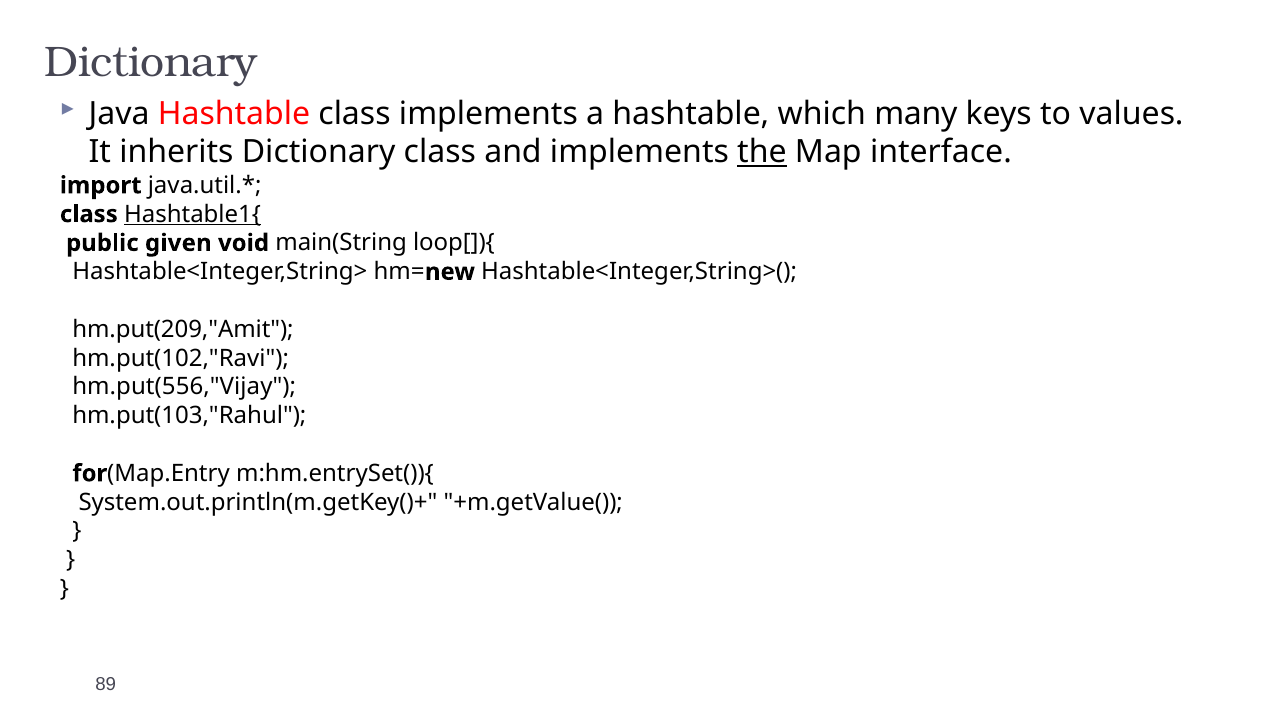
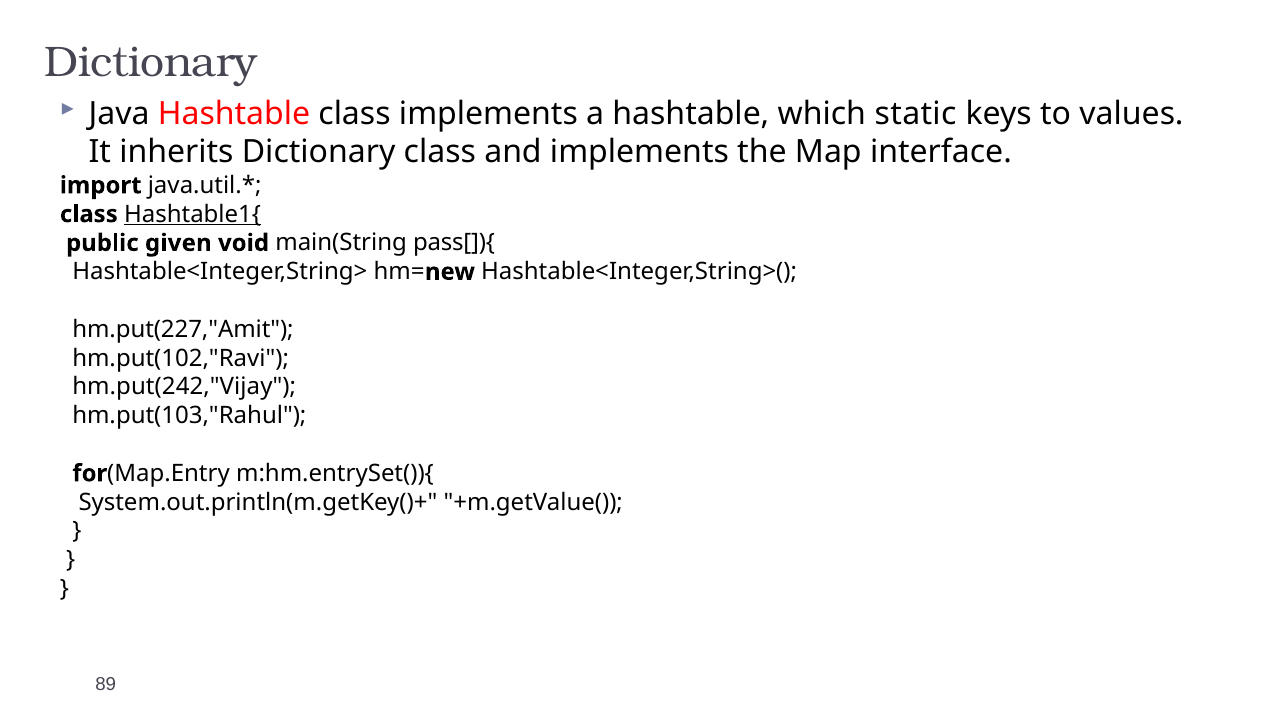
many: many -> static (916, 114)
the underline: present -> none (762, 153)
loop[]){: loop[]){ -> pass[]){ (454, 243)
hm.put(209,"Amit: hm.put(209,"Amit -> hm.put(227,"Amit (183, 330)
hm.put(556,"Vijay: hm.put(556,"Vijay -> hm.put(242,"Vijay (184, 387)
